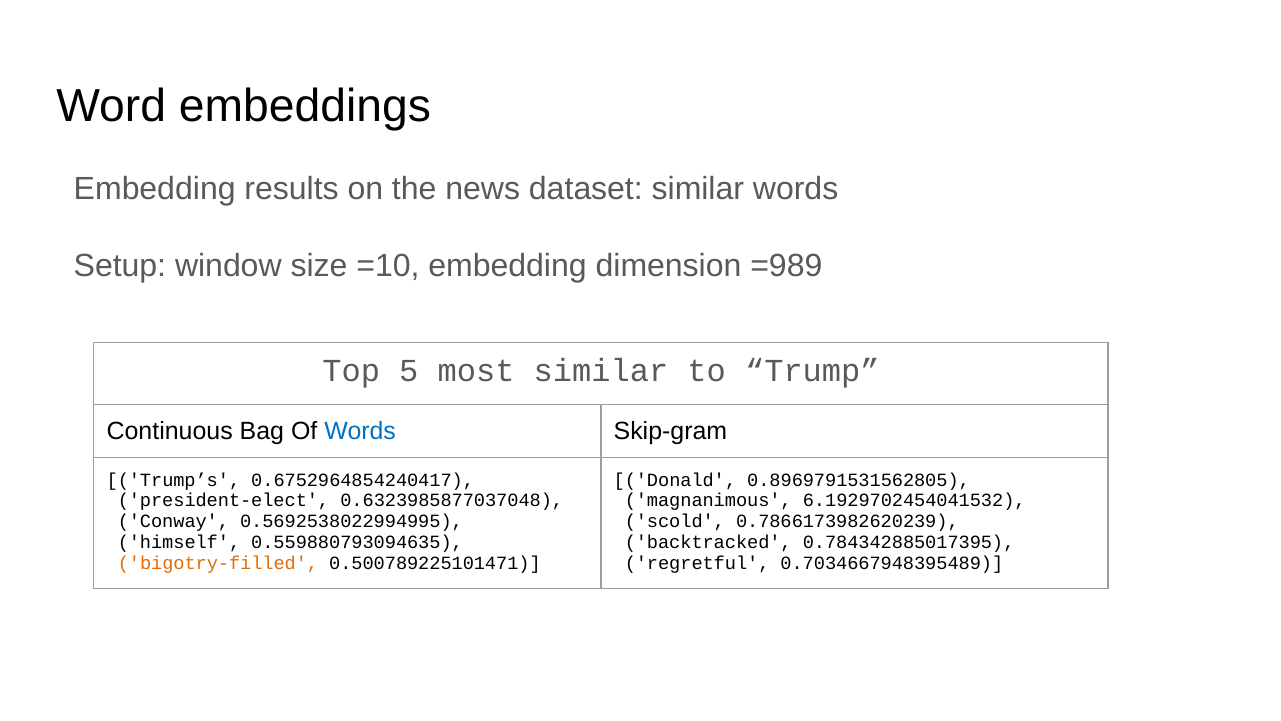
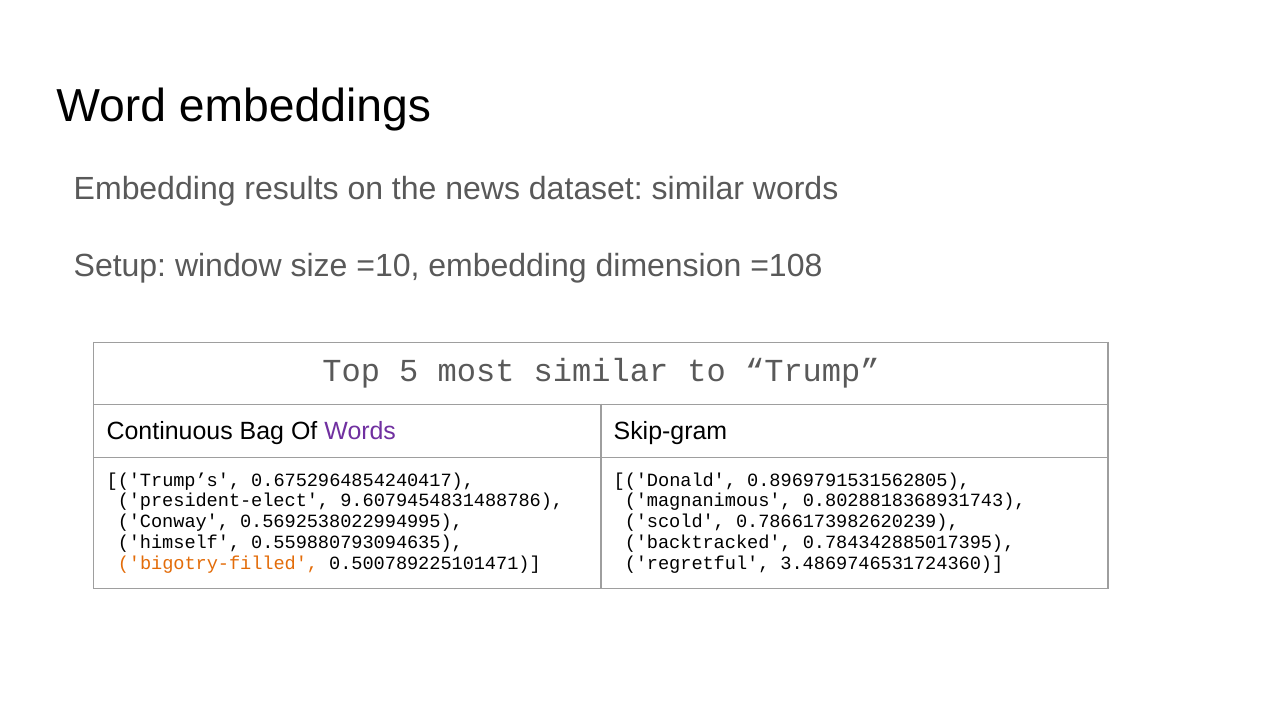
=989: =989 -> =108 (786, 266)
Words colour: blue -> purple (360, 431)
0.6323985877037048: 0.6323985877037048 -> 9.6079454831488786 (452, 501)
6.1929702454041532: 6.1929702454041532 -> 0.8028818368931743 (914, 501)
0.7034667948395489: 0.7034667948395489 -> 3.4869746531724360 (892, 563)
